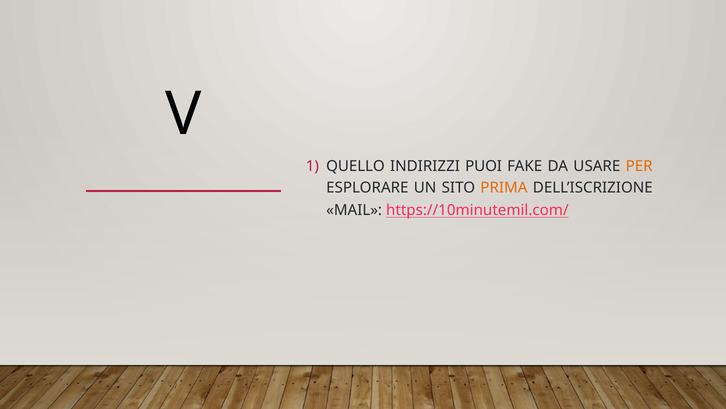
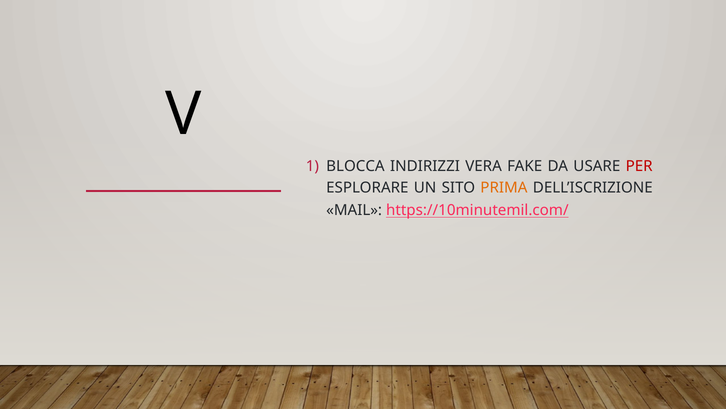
QUELLO: QUELLO -> BLOCCA (355, 166)
PUOI: PUOI -> VERA (484, 166)
PER colour: orange -> red (639, 166)
